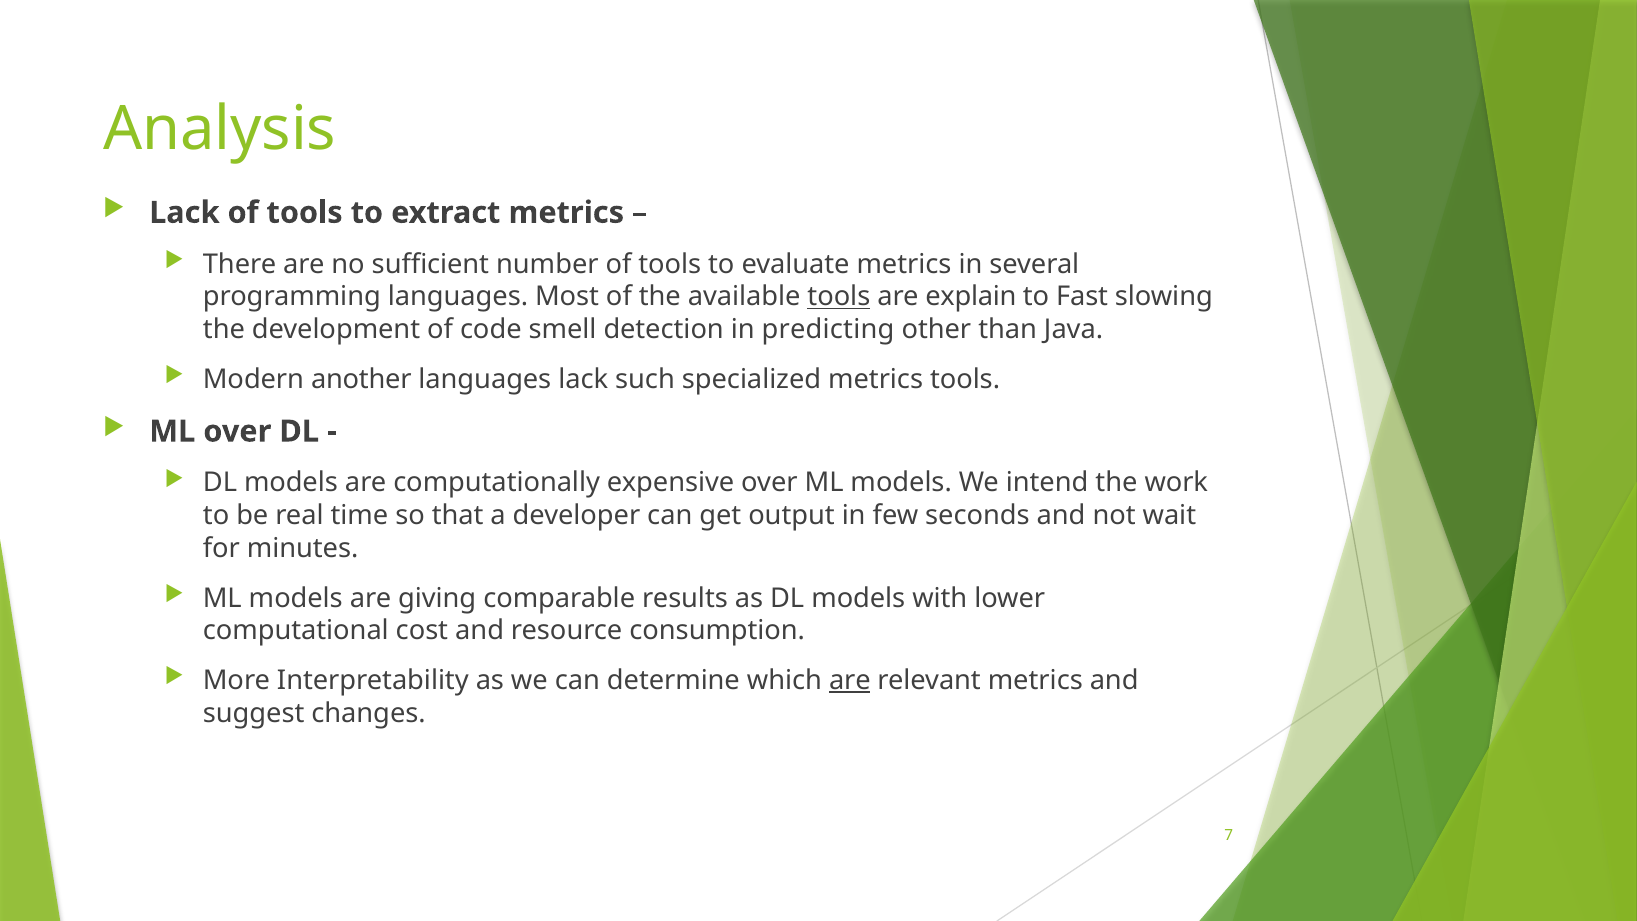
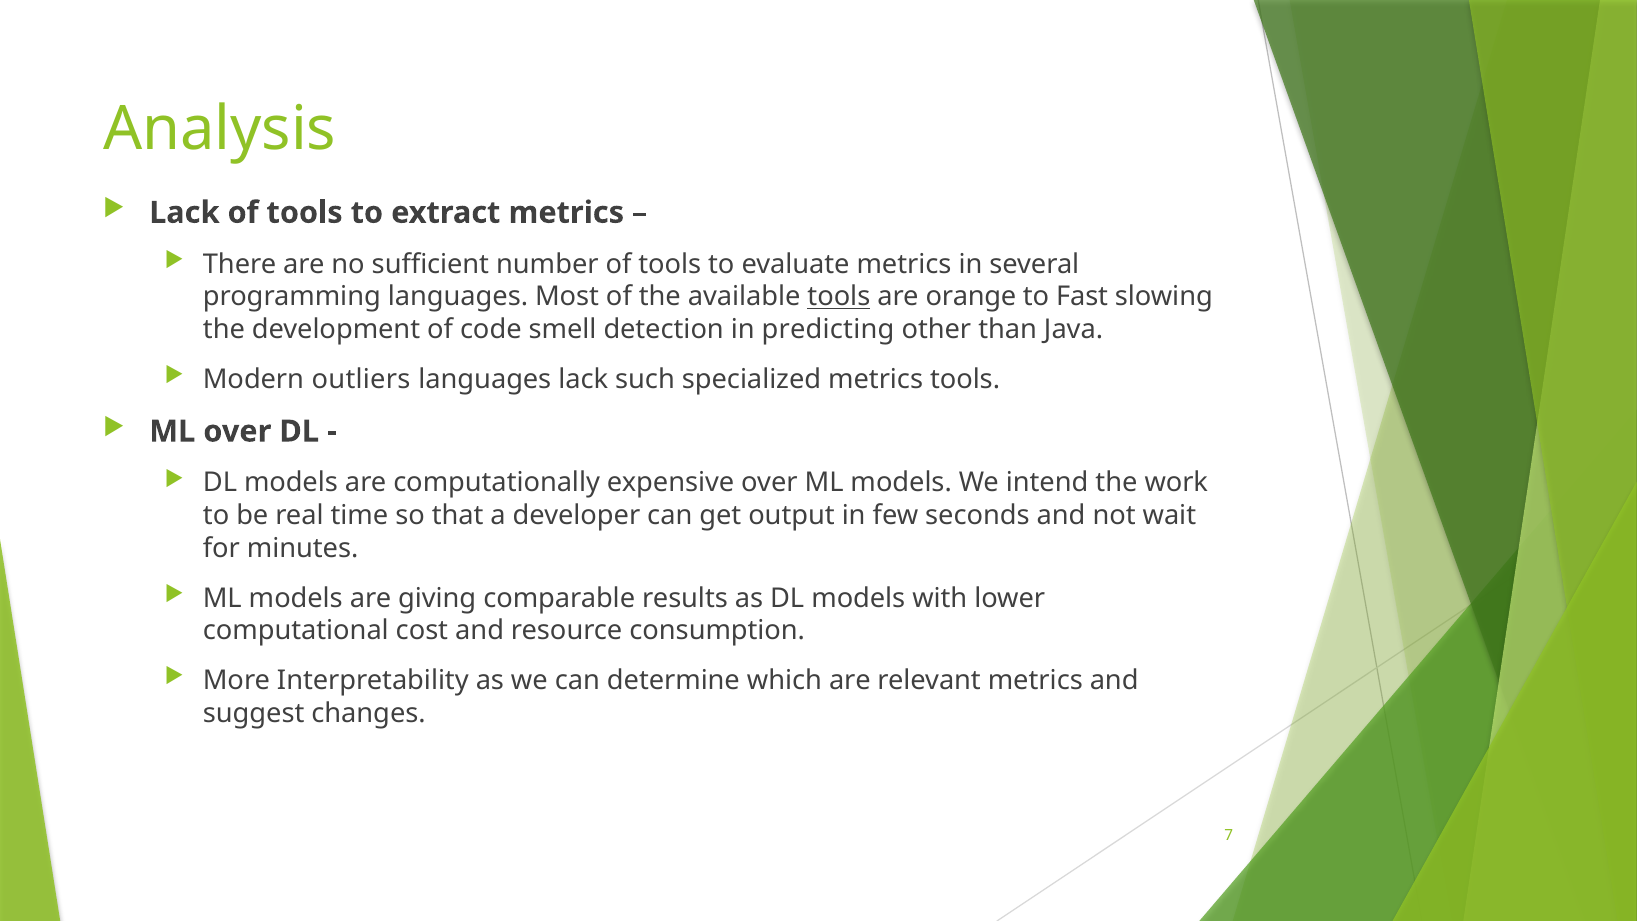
explain: explain -> orange (971, 297)
another: another -> outliers (361, 379)
are underline: present -> none (850, 680)
